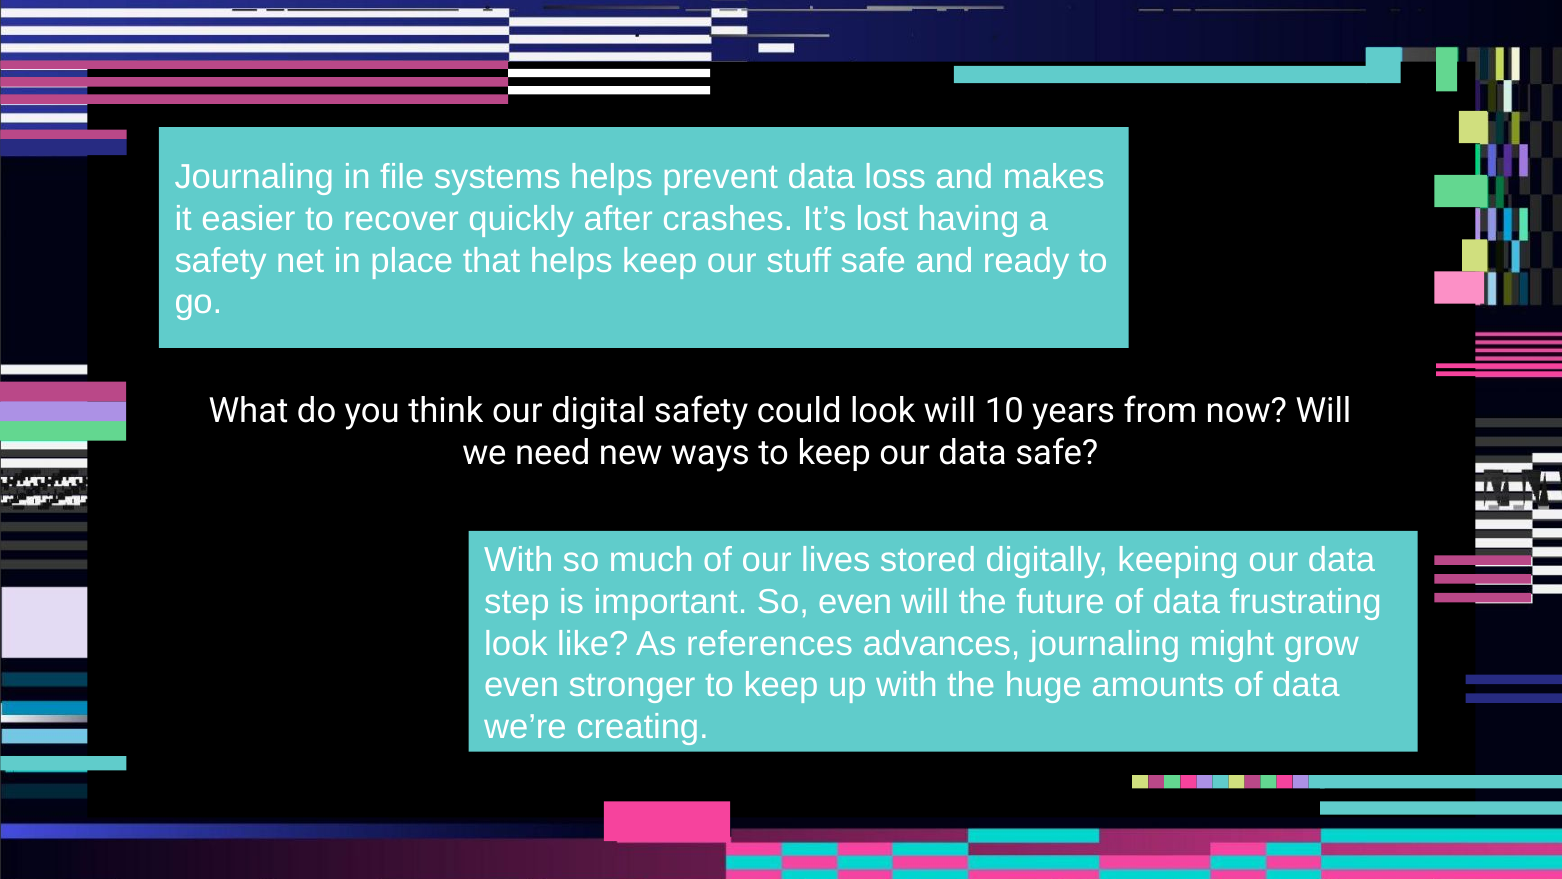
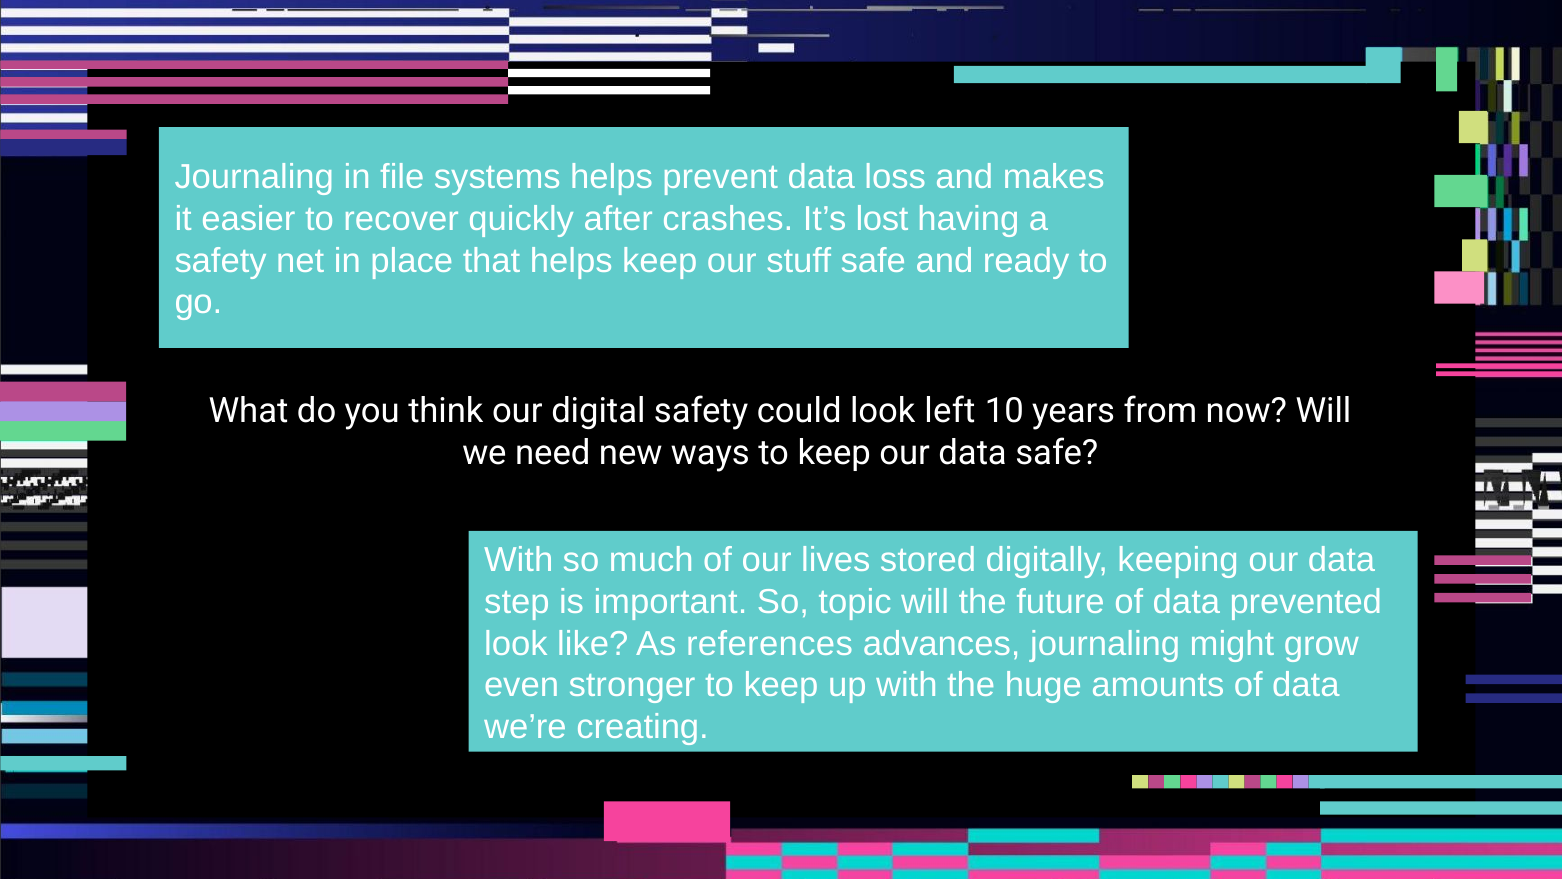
look will: will -> left (950, 411)
So even: even -> topic (855, 602)
frustrating: frustrating -> prevented (1306, 602)
